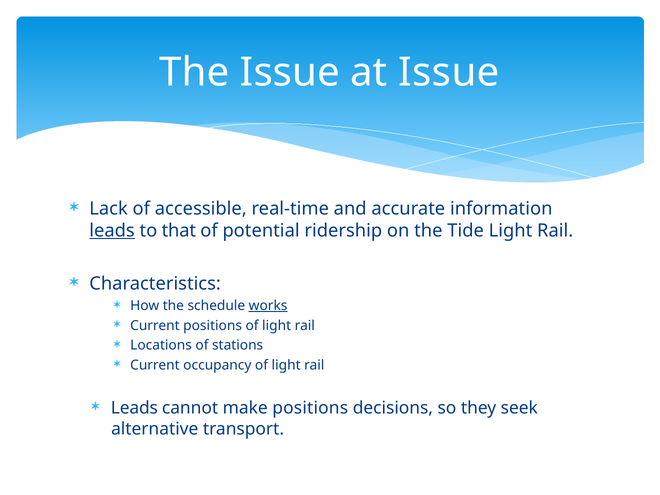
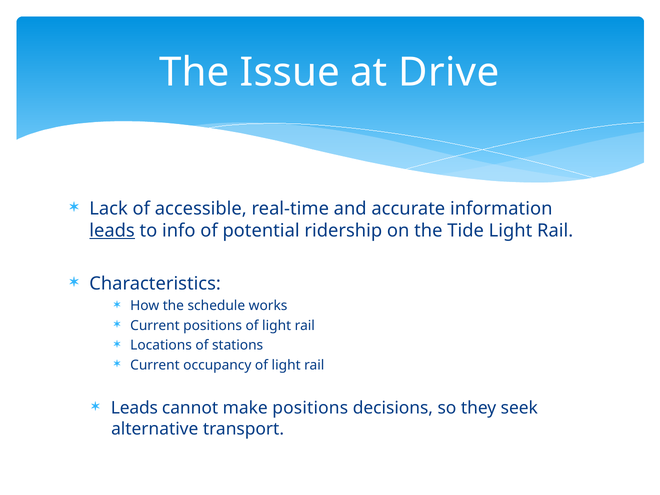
at Issue: Issue -> Drive (449, 72)
that: that -> info (179, 231)
works underline: present -> none (268, 306)
